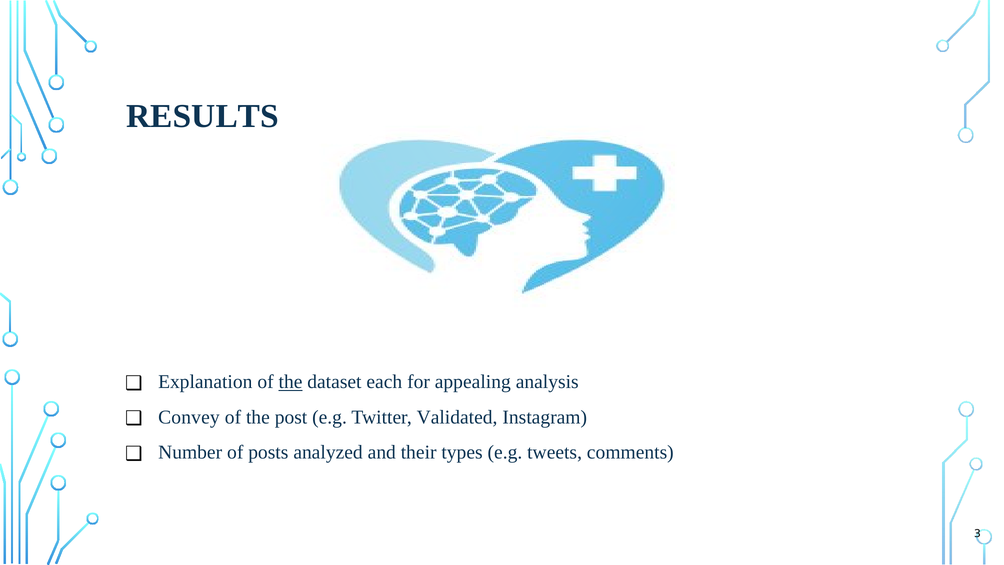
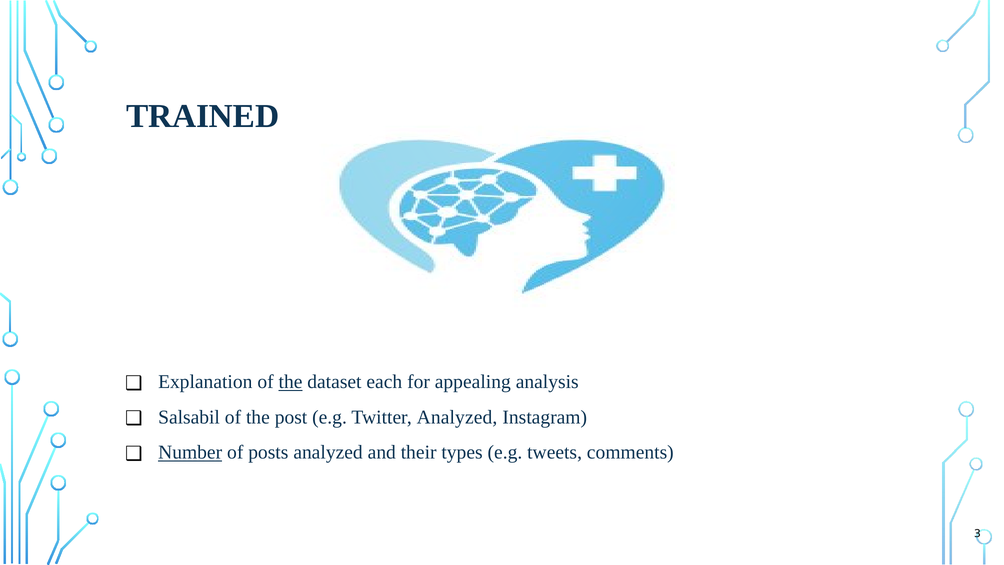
RESULTS: RESULTS -> TRAINED (203, 116)
Convey: Convey -> Salsabil (189, 417)
Twitter Validated: Validated -> Analyzed (457, 417)
Number underline: none -> present (190, 452)
